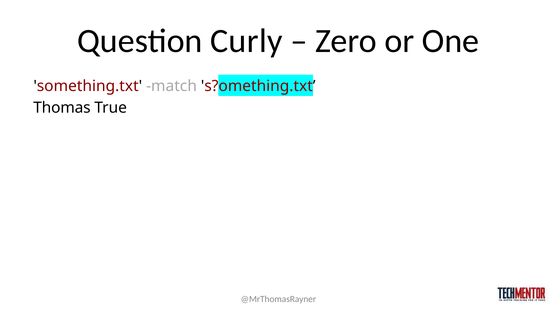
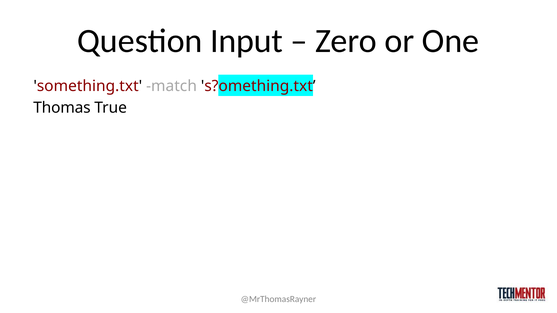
Curly: Curly -> Input (247, 41)
